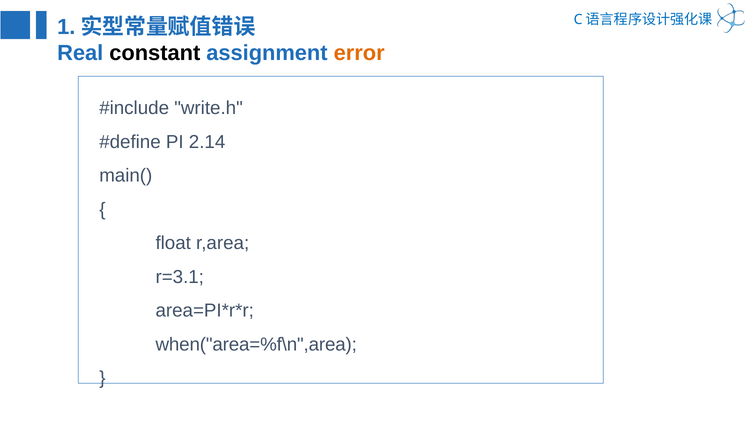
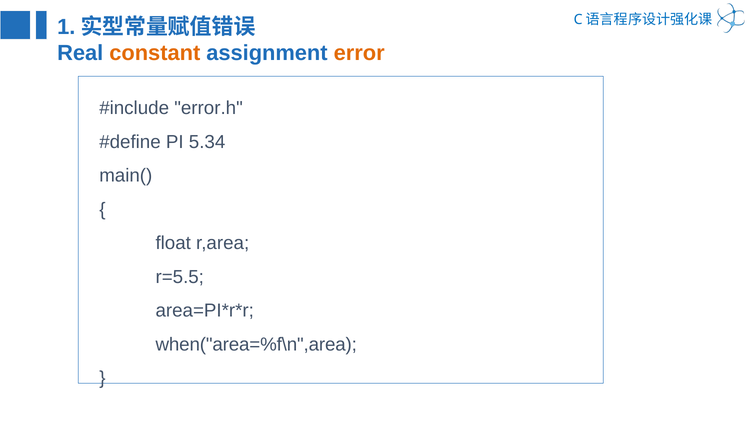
constant colour: black -> orange (155, 53)
write.h: write.h -> error.h (209, 108)
2.14: 2.14 -> 5.34 (207, 142)
r=3.1: r=3.1 -> r=5.5 (180, 277)
